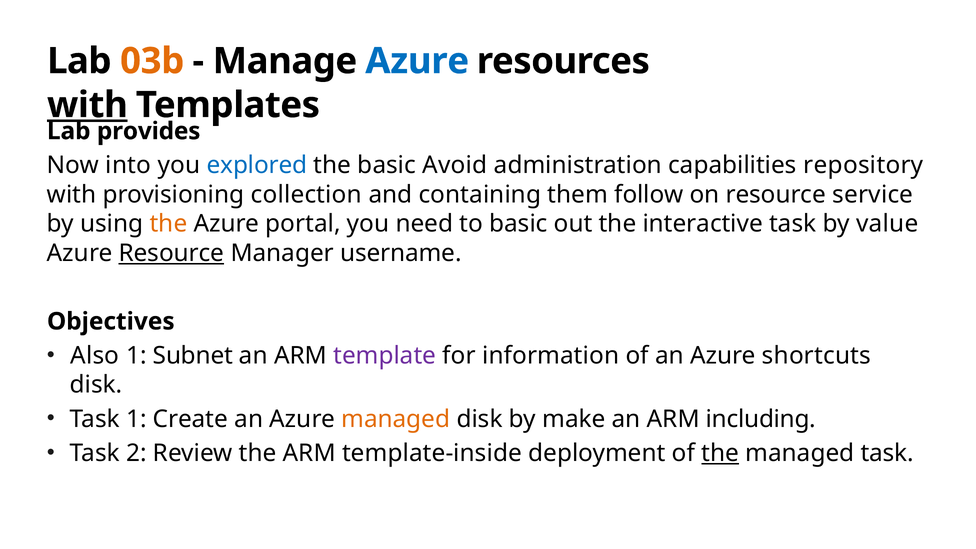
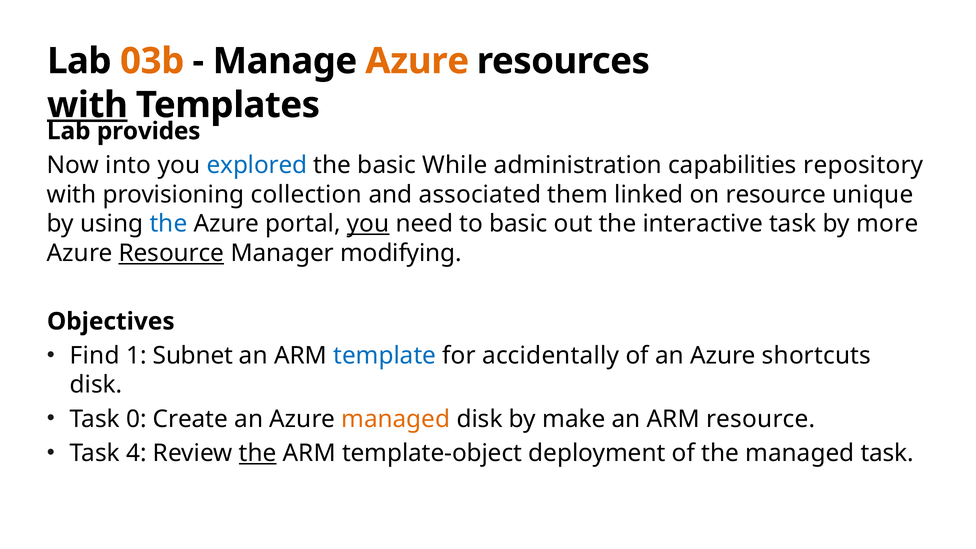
Azure colour: blue -> orange (417, 61)
Avoid: Avoid -> While (455, 165)
containing: containing -> associated (480, 195)
follow: follow -> linked (649, 195)
service: service -> unique (873, 195)
the colour: orange -> blue (168, 224)
you underline: none -> present (368, 224)
value: value -> more (887, 224)
username: username -> modifying (401, 253)
Also: Also -> Find (95, 356)
template colour: purple -> blue (385, 356)
information: information -> accidentally (551, 356)
Task 1: 1 -> 0 (136, 419)
ARM including: including -> resource (761, 419)
2: 2 -> 4 (136, 453)
the underline: none -> present (258, 453)
template-inside: template-inside -> template-object (432, 453)
the underline: present -> none (720, 453)
